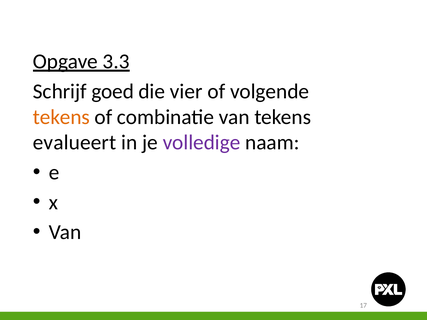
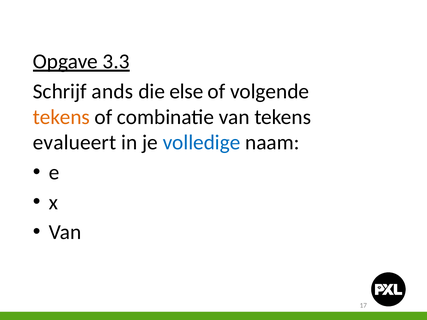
goed: goed -> ands (112, 91)
vier: vier -> else (186, 91)
volledige colour: purple -> blue (202, 143)
